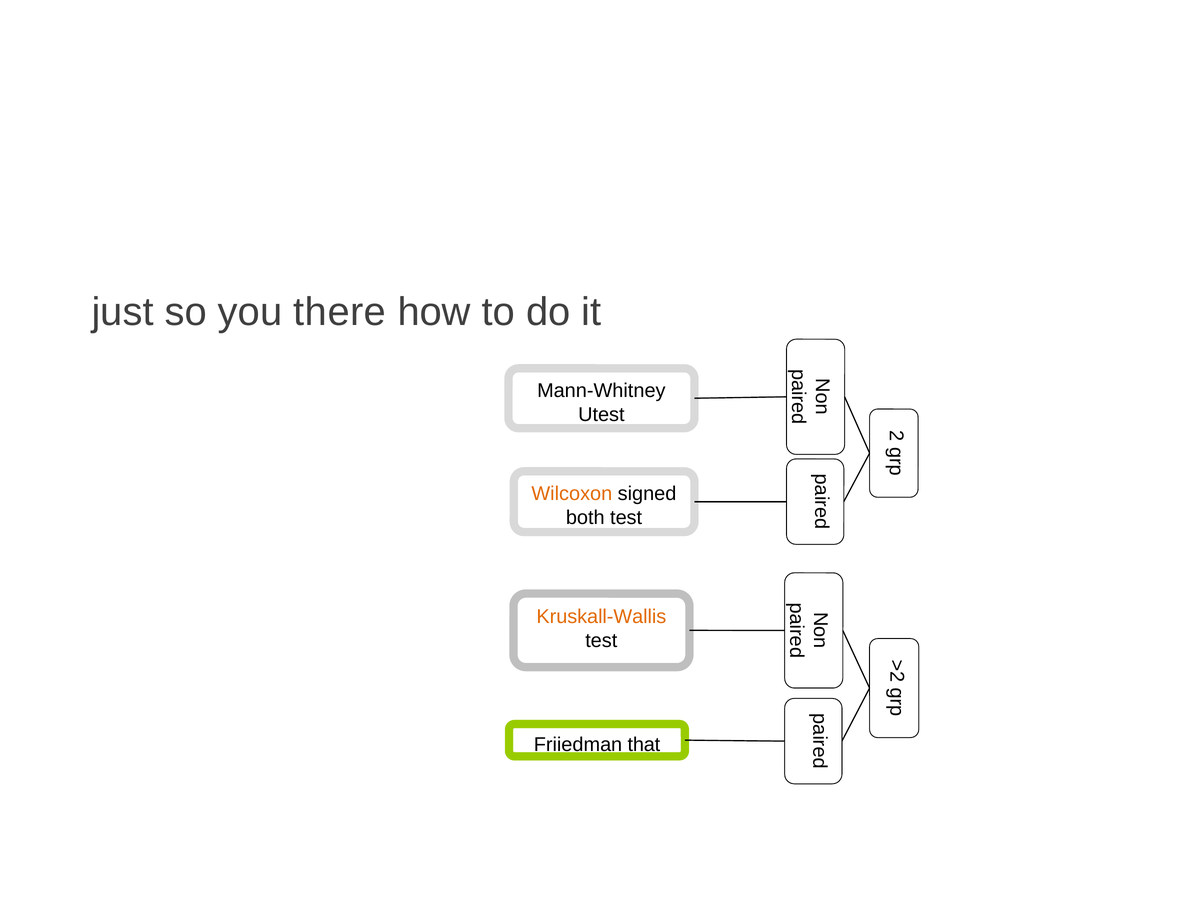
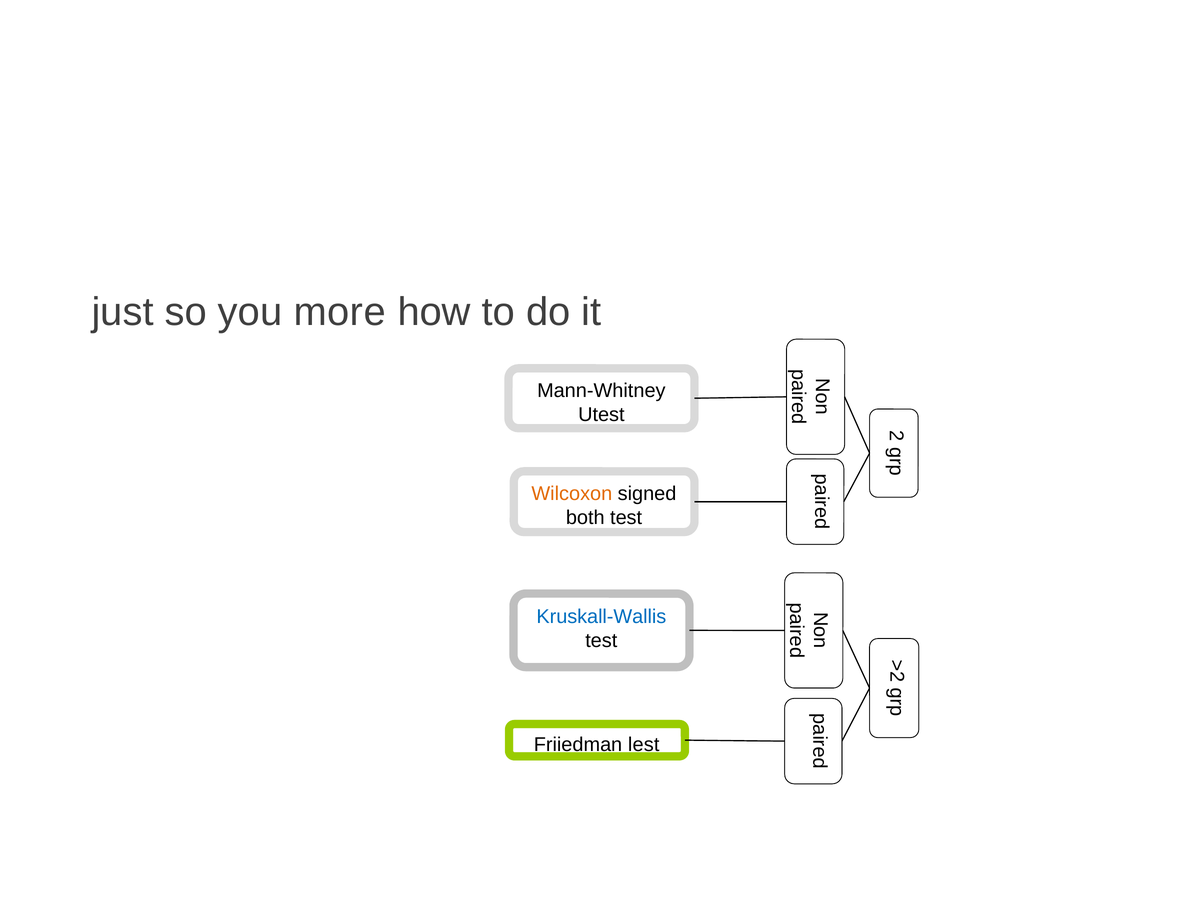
there: there -> more (340, 312)
Kruskall-Wallis colour: orange -> blue (601, 616)
that: that -> lest (644, 745)
